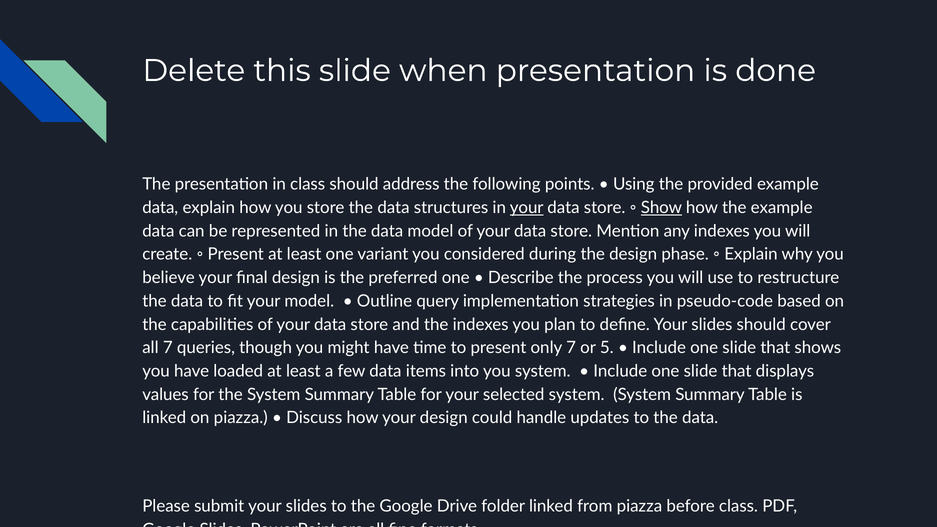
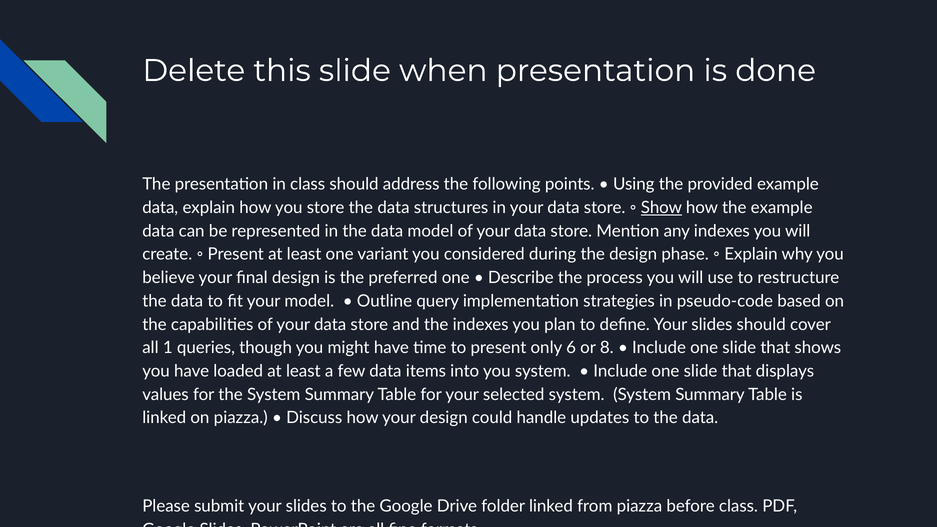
your underline: present -> none (527, 208)
all 7: 7 -> 1 (168, 348)
only 7: 7 -> 6 (571, 348)
5: 5 -> 8 (607, 348)
